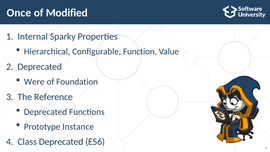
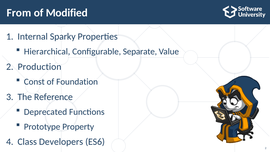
Once: Once -> From (19, 13)
Function: Function -> Separate (140, 52)
2 Deprecated: Deprecated -> Production (40, 67)
Were: Were -> Const (34, 82)
Instance: Instance -> Property (78, 127)
Class Deprecated: Deprecated -> Developers (61, 142)
